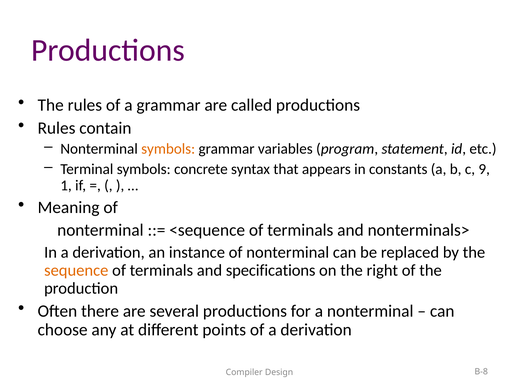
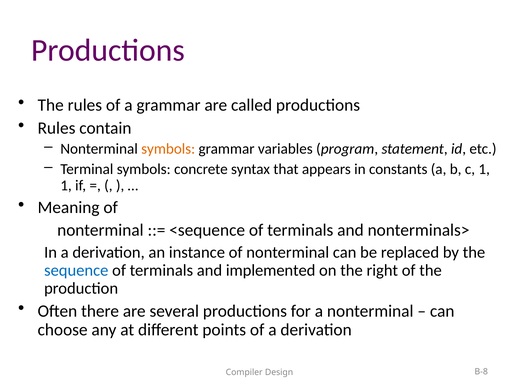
c 9: 9 -> 1 (484, 169)
sequence colour: orange -> blue (76, 270)
specifications: specifications -> implemented (271, 270)
